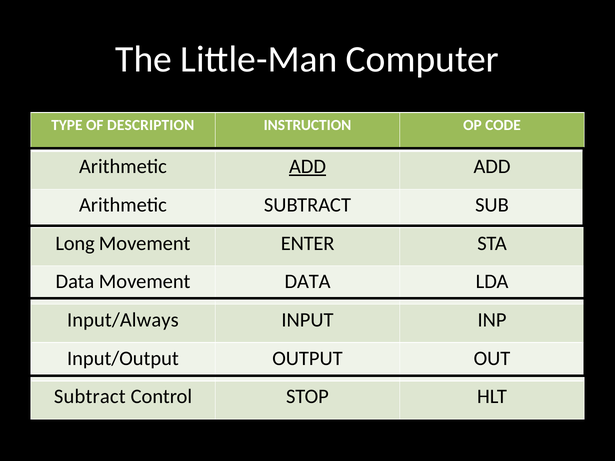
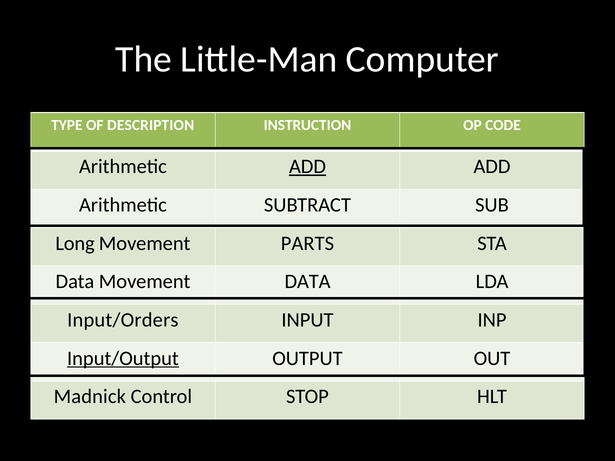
ENTER: ENTER -> PARTS (308, 243)
Input/Always: Input/Always -> Input/Orders (123, 320)
Input/Output underline: none -> present (123, 359)
Subtract: Subtract -> Madnick (90, 397)
